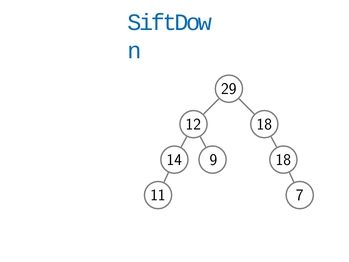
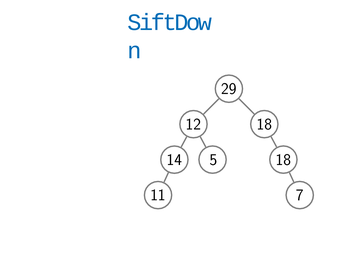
9: 9 -> 5 (213, 159)
